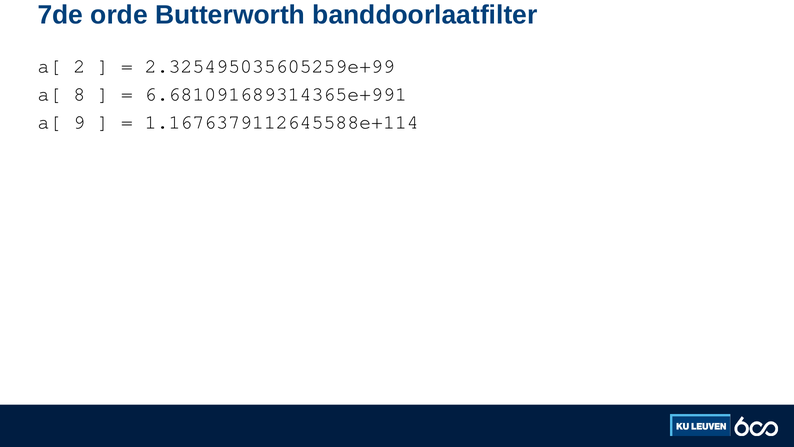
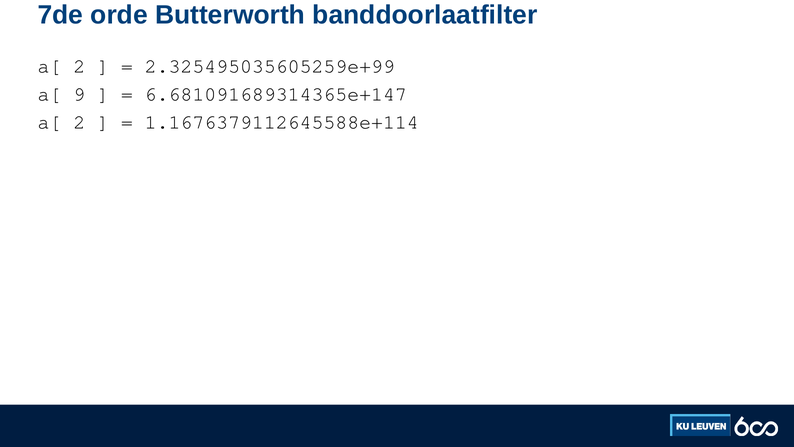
8: 8 -> 9 (79, 94)
6.681091689314365e+991: 6.681091689314365e+991 -> 6.681091689314365e+147 (276, 94)
9: 9 -> 2 (79, 122)
